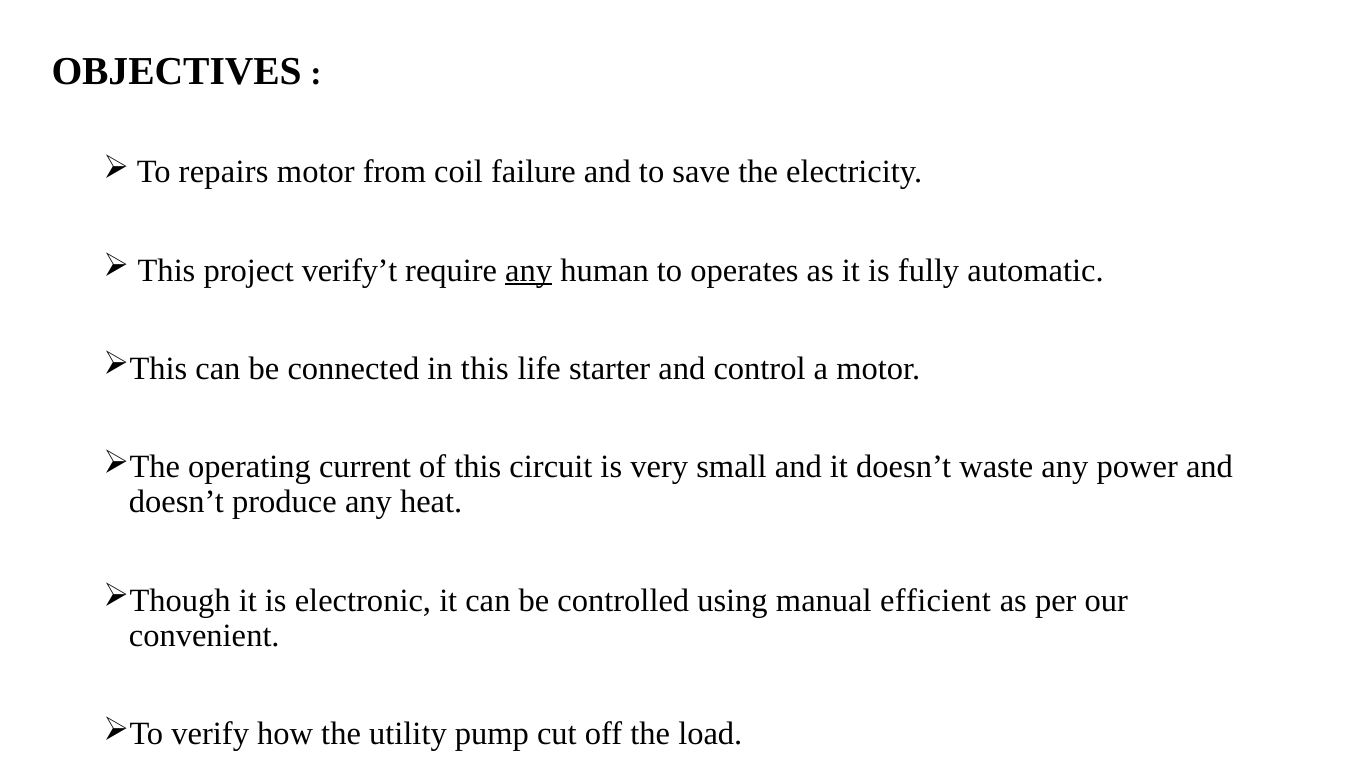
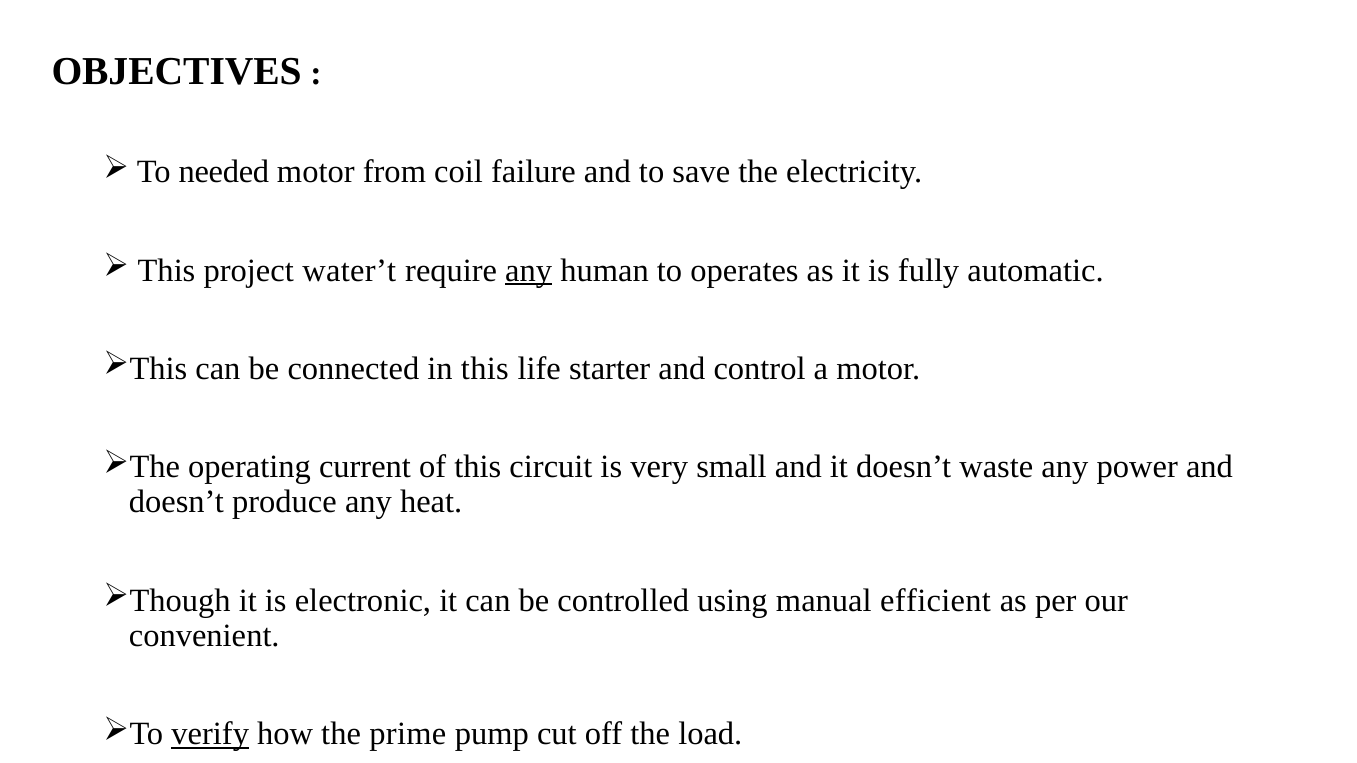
repairs: repairs -> needed (224, 172)
verify’t: verify’t -> water’t (349, 270)
verify underline: none -> present (210, 734)
utility: utility -> prime (408, 734)
